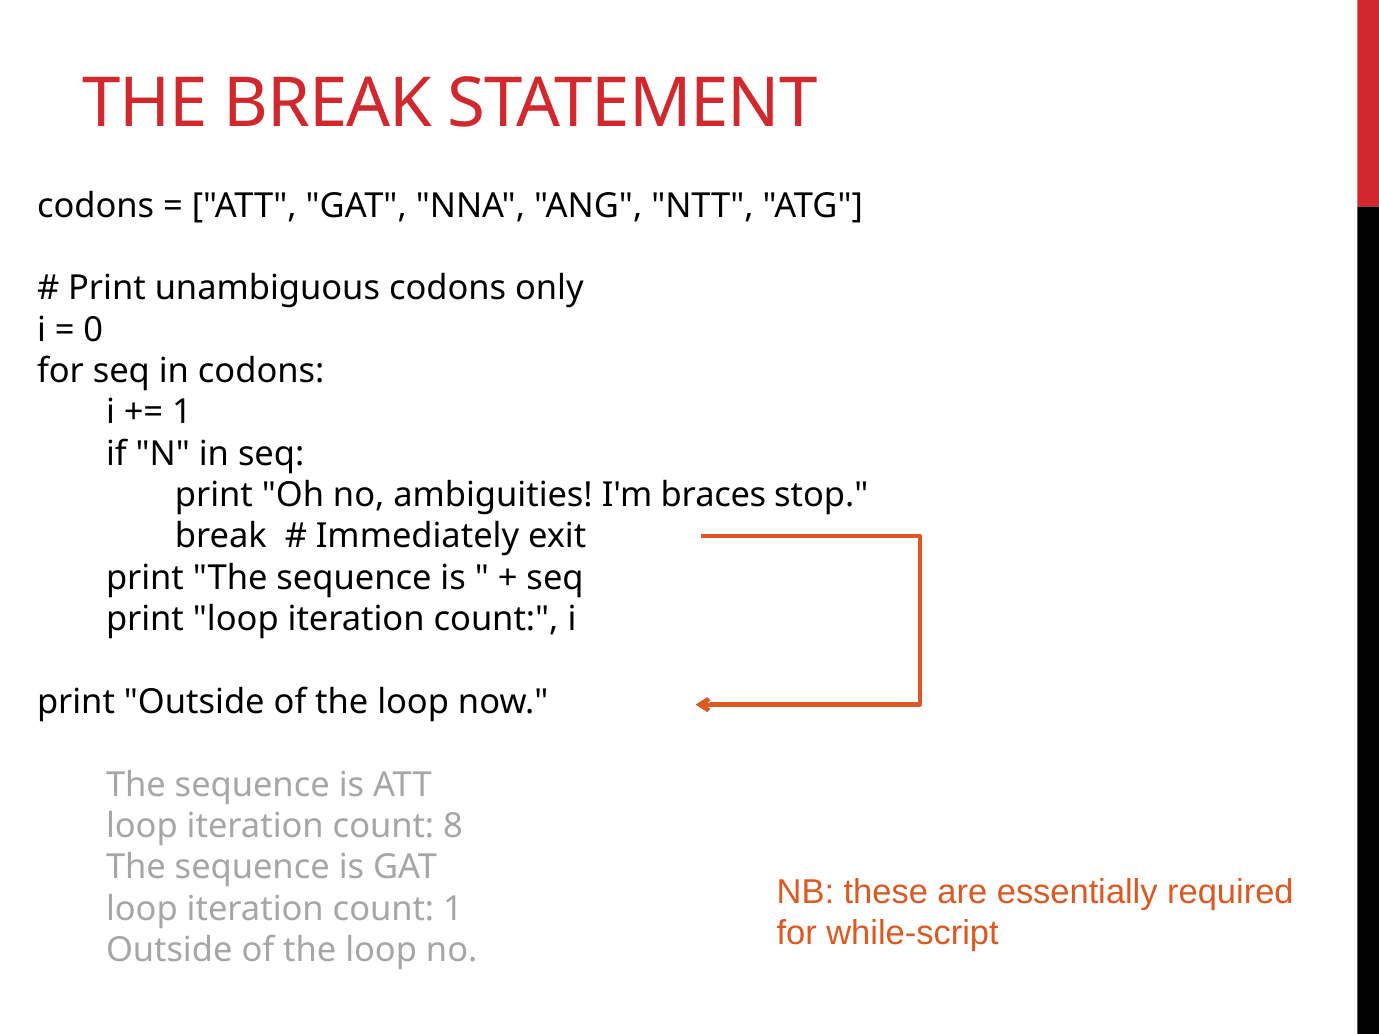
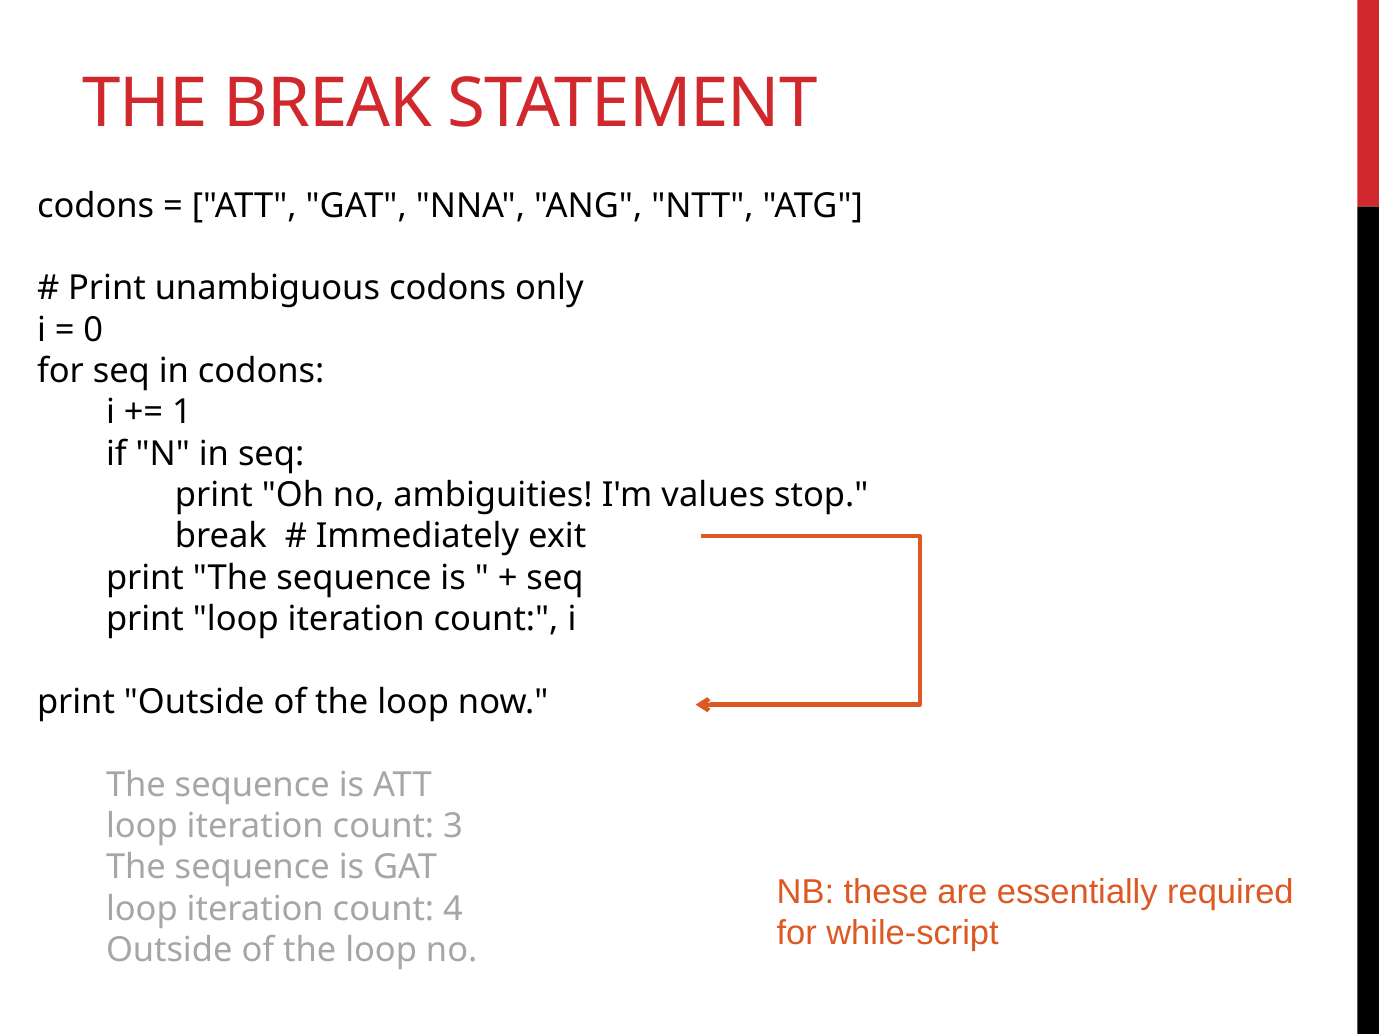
braces: braces -> values (713, 495)
8: 8 -> 3 (453, 826)
count 1: 1 -> 4 (453, 909)
